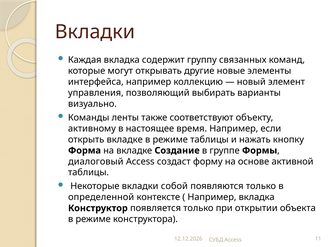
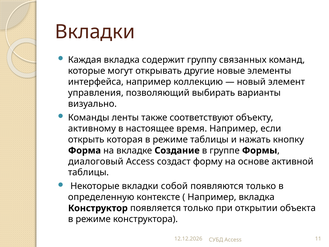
открыть вкладке: вкладке -> которая (125, 139)
определенной: определенной -> определенную (101, 197)
